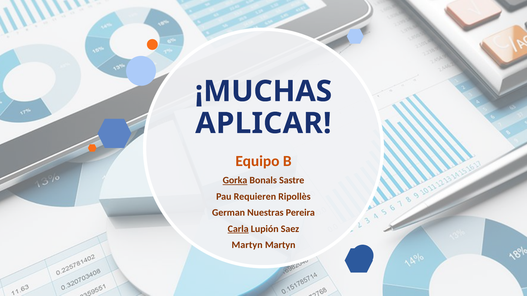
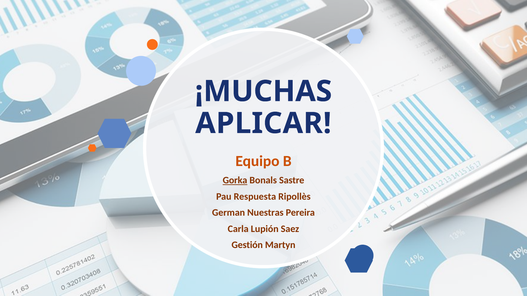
Requieren: Requieren -> Respuesta (255, 197)
Carla underline: present -> none (238, 229)
Martyn: Martyn -> Gestión (247, 245)
